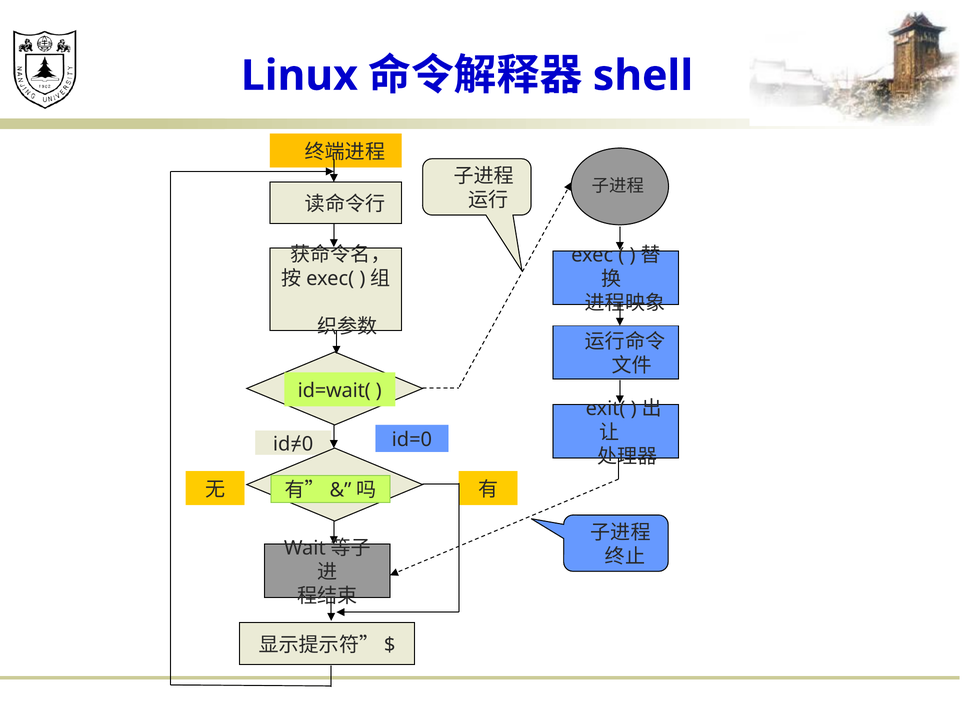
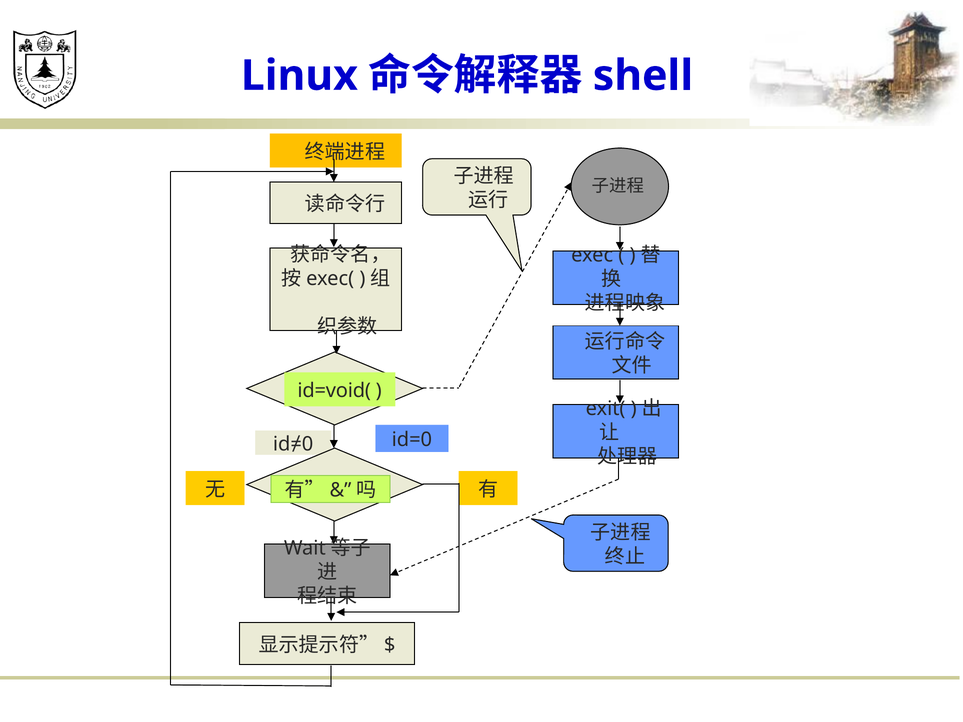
id=wait(: id=wait( -> id=void( (334, 391)
